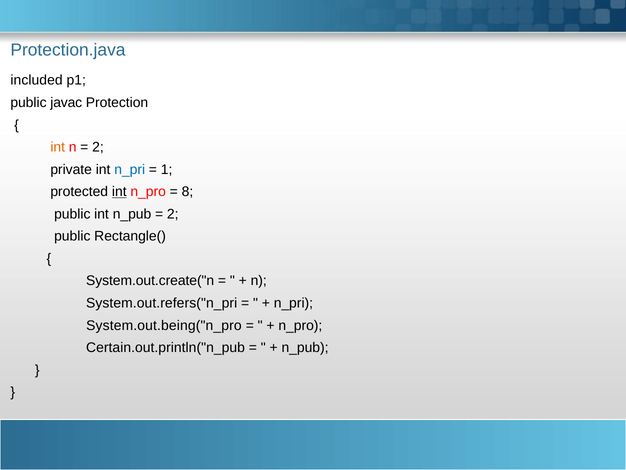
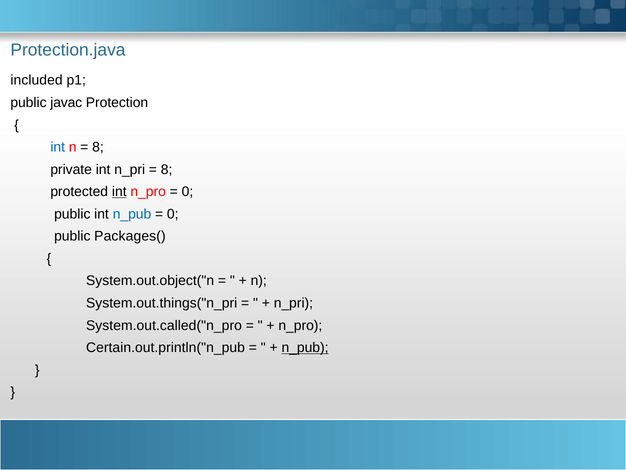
int colour: orange -> blue (58, 147)
2: 2 -> 8 (98, 147)
n_pri colour: blue -> black (130, 169)
1: 1 -> 8 (167, 169)
8: 8 -> 0 (187, 192)
n_pub colour: black -> blue (132, 214)
2: 2 -> 0 (173, 214)
Rectangle(: Rectangle( -> Packages( (130, 236)
System.out.create("n: System.out.create("n -> System.out.object("n (150, 281)
System.out.refers("n_pri: System.out.refers("n_pri -> System.out.things("n_pri (162, 303)
System.out.being("n_pro: System.out.being("n_pro -> System.out.called("n_pro (164, 325)
n_pub underline: none -> present (305, 347)
